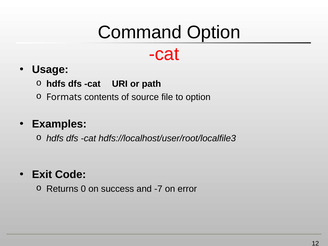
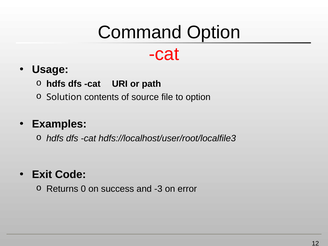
Formats: Formats -> Solution (64, 97)
-7: -7 -> -3 (158, 189)
